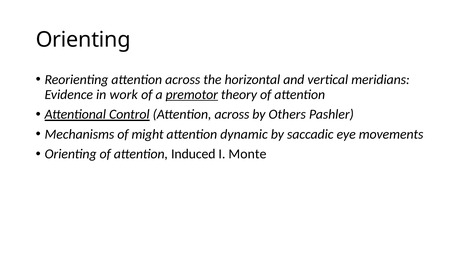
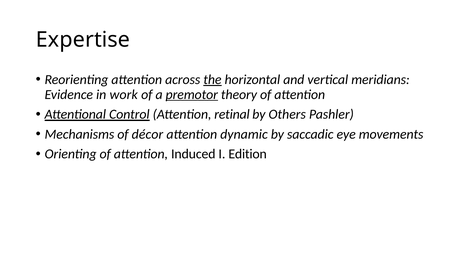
Orienting: Orienting -> Expertise (83, 39)
the underline: none -> present (212, 79)
Control Attention across: across -> retinal (232, 114)
might: might -> décor (147, 134)
Monte: Monte -> Edition (248, 154)
